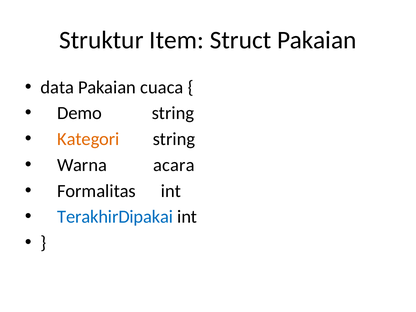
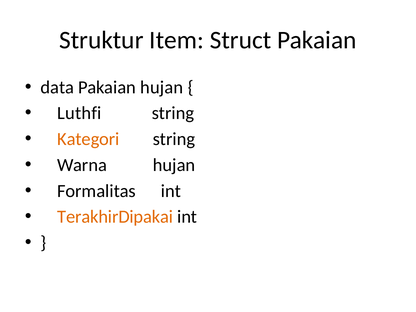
Pakaian cuaca: cuaca -> hujan (162, 87)
Demo: Demo -> Luthfi (79, 113)
Warna acara: acara -> hujan (174, 165)
TerakhirDipakai colour: blue -> orange (115, 217)
